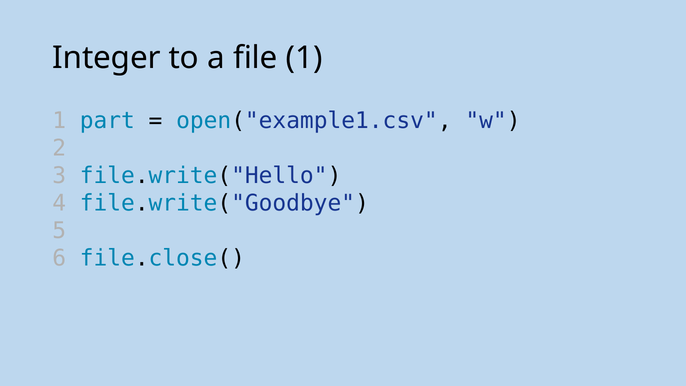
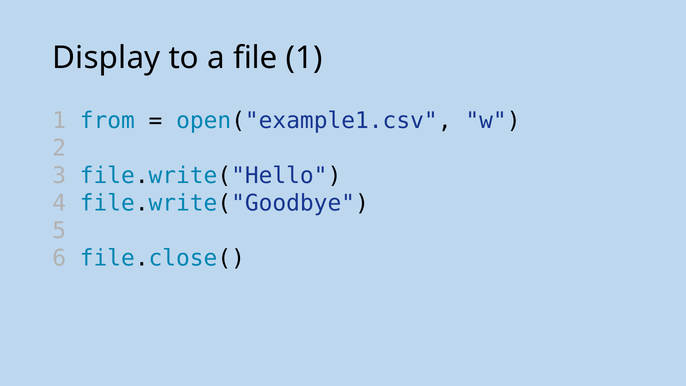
Integer: Integer -> Display (106, 58)
part: part -> from (107, 121)
